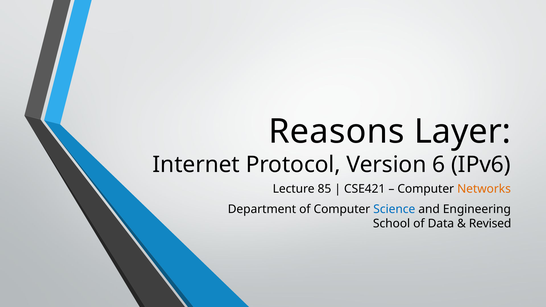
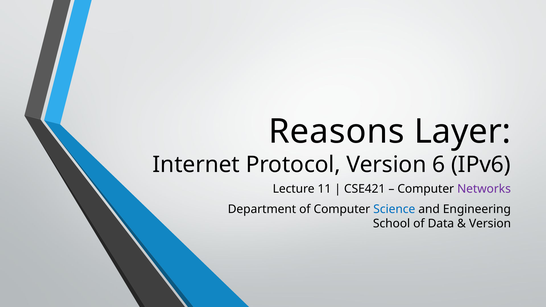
85: 85 -> 11 (324, 189)
Networks colour: orange -> purple (484, 189)
Revised: Revised -> Version (490, 223)
